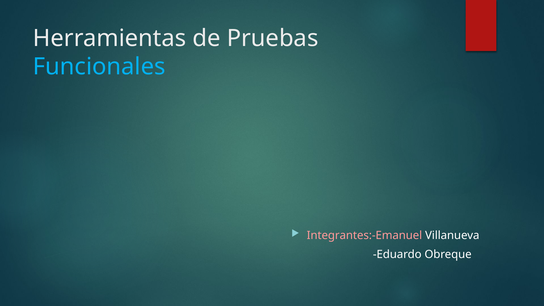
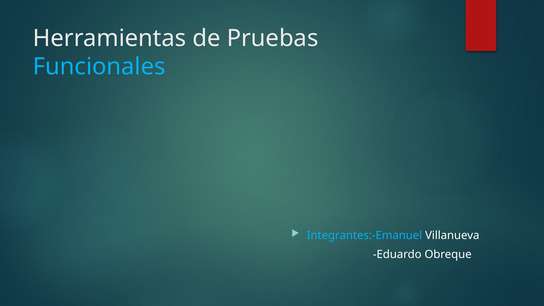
Integrantes:-Emanuel colour: pink -> light blue (364, 235)
